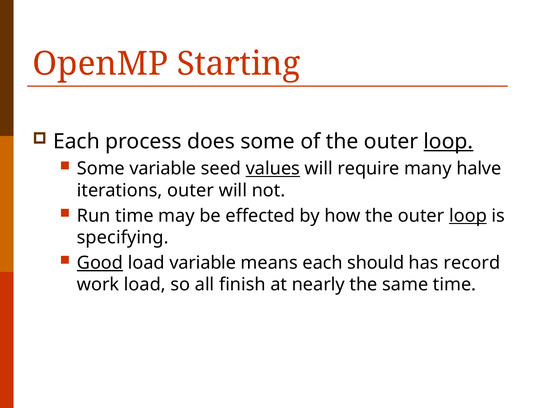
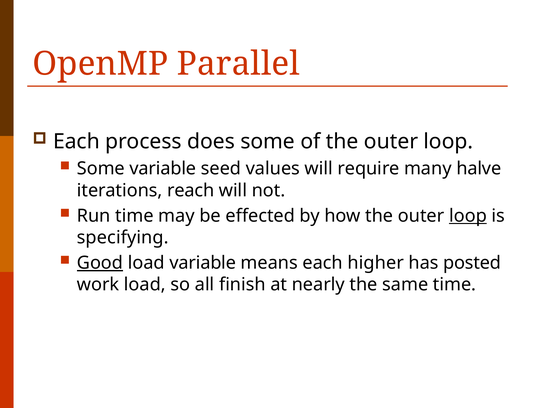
Starting: Starting -> Parallel (238, 64)
loop underline: present -> none (448, 142)
values underline: present -> none (273, 169)
iterations outer: outer -> reach (191, 190)
should: should -> higher (376, 263)
record: record -> posted (472, 263)
